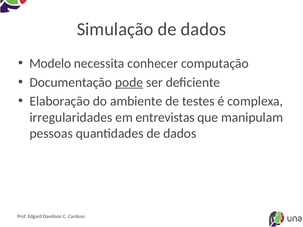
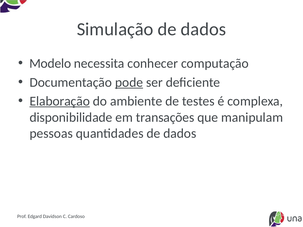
Elaboração underline: none -> present (60, 101)
irregularidades: irregularidades -> disponibilidade (71, 117)
entrevistas: entrevistas -> transações (165, 117)
